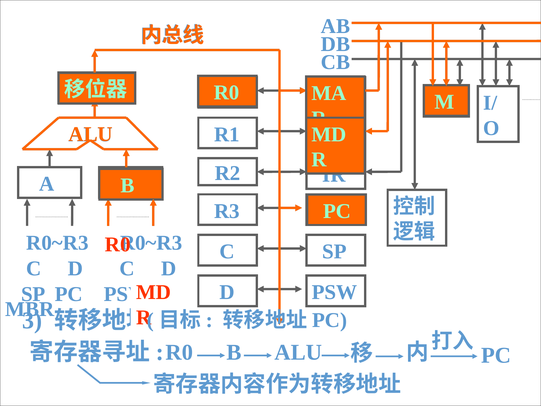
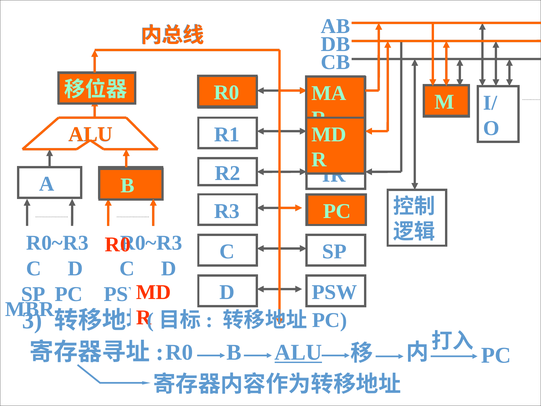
ALU underline: none -> present (298, 352)
